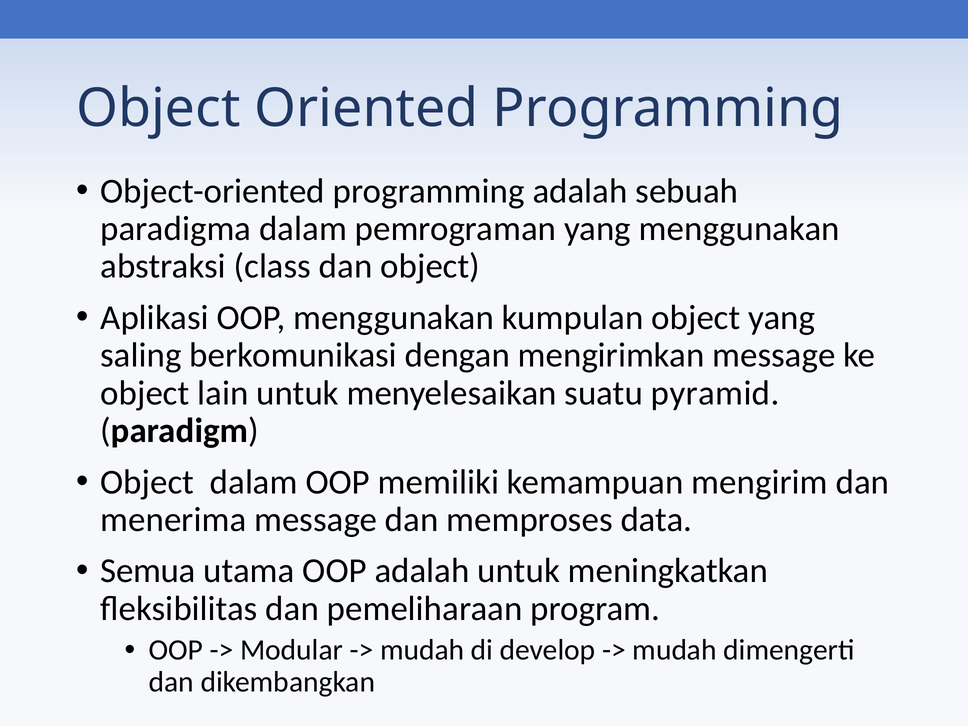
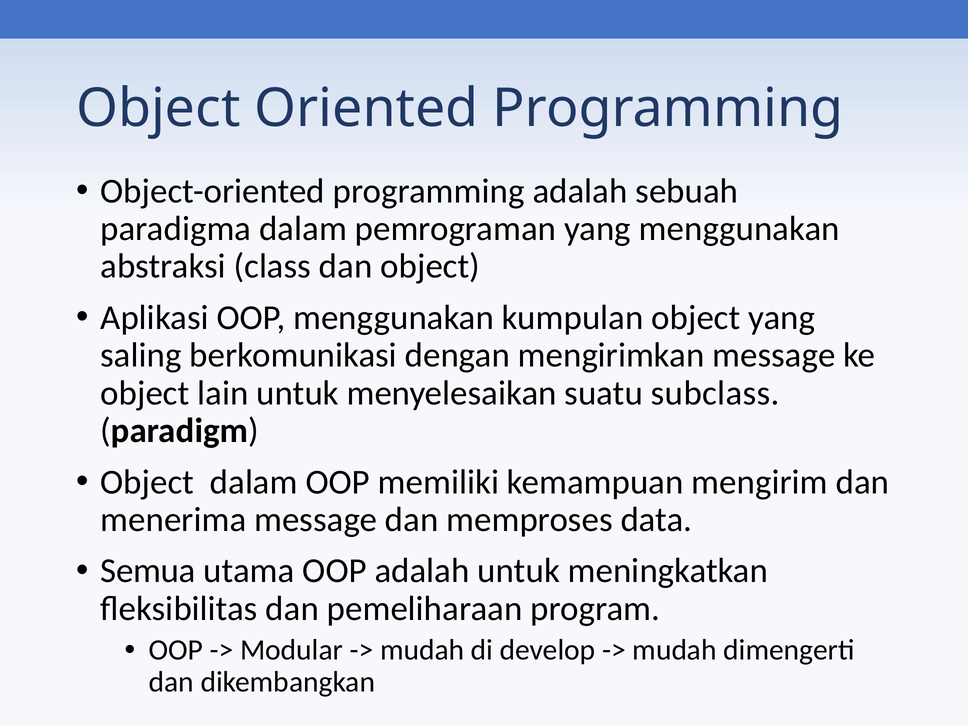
pyramid: pyramid -> subclass (715, 393)
